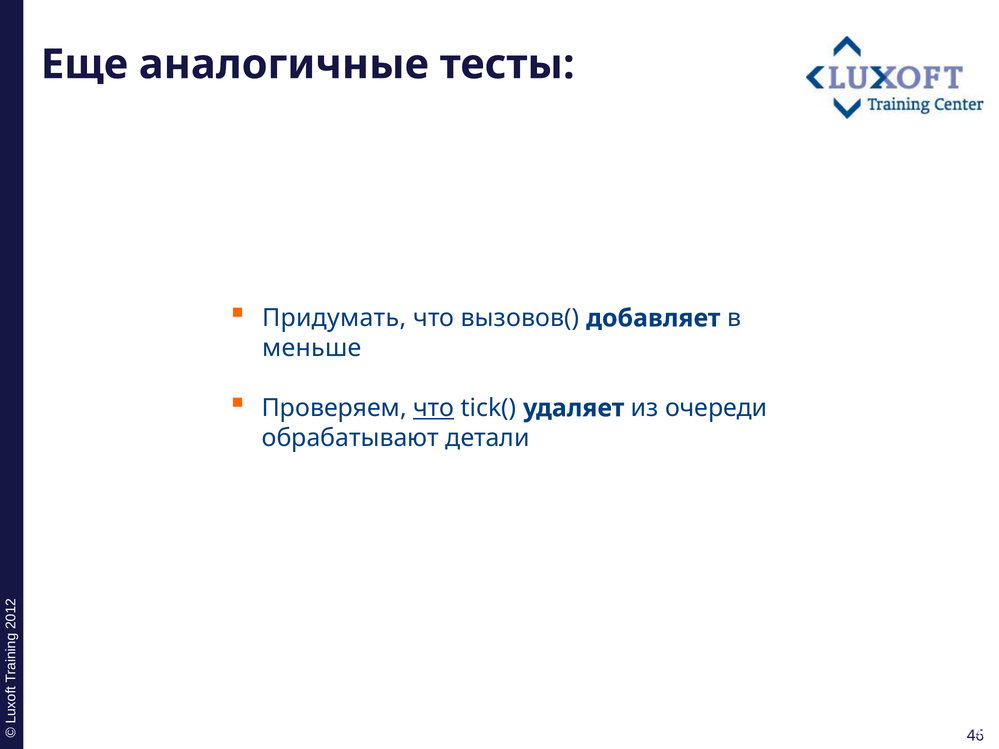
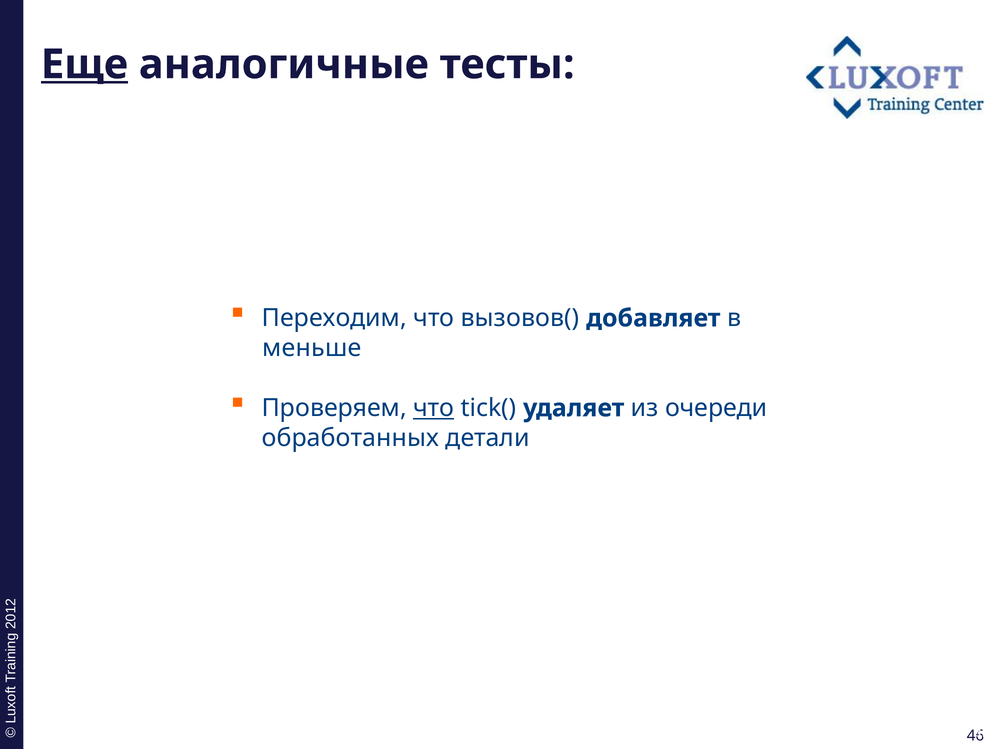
Еще underline: none -> present (84, 65)
Придумать: Придумать -> Переходим (334, 318)
обрабатывают: обрабатывают -> обработанных (350, 438)
